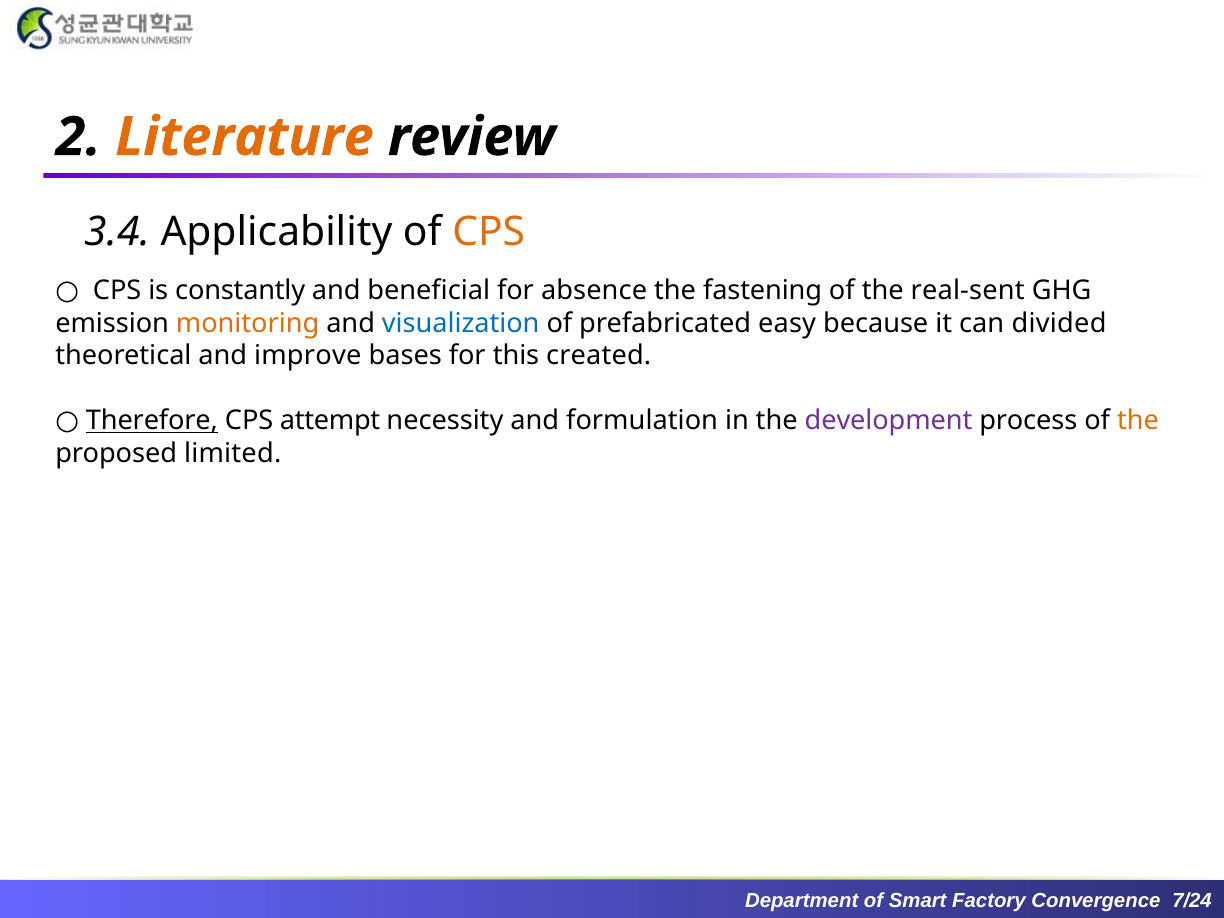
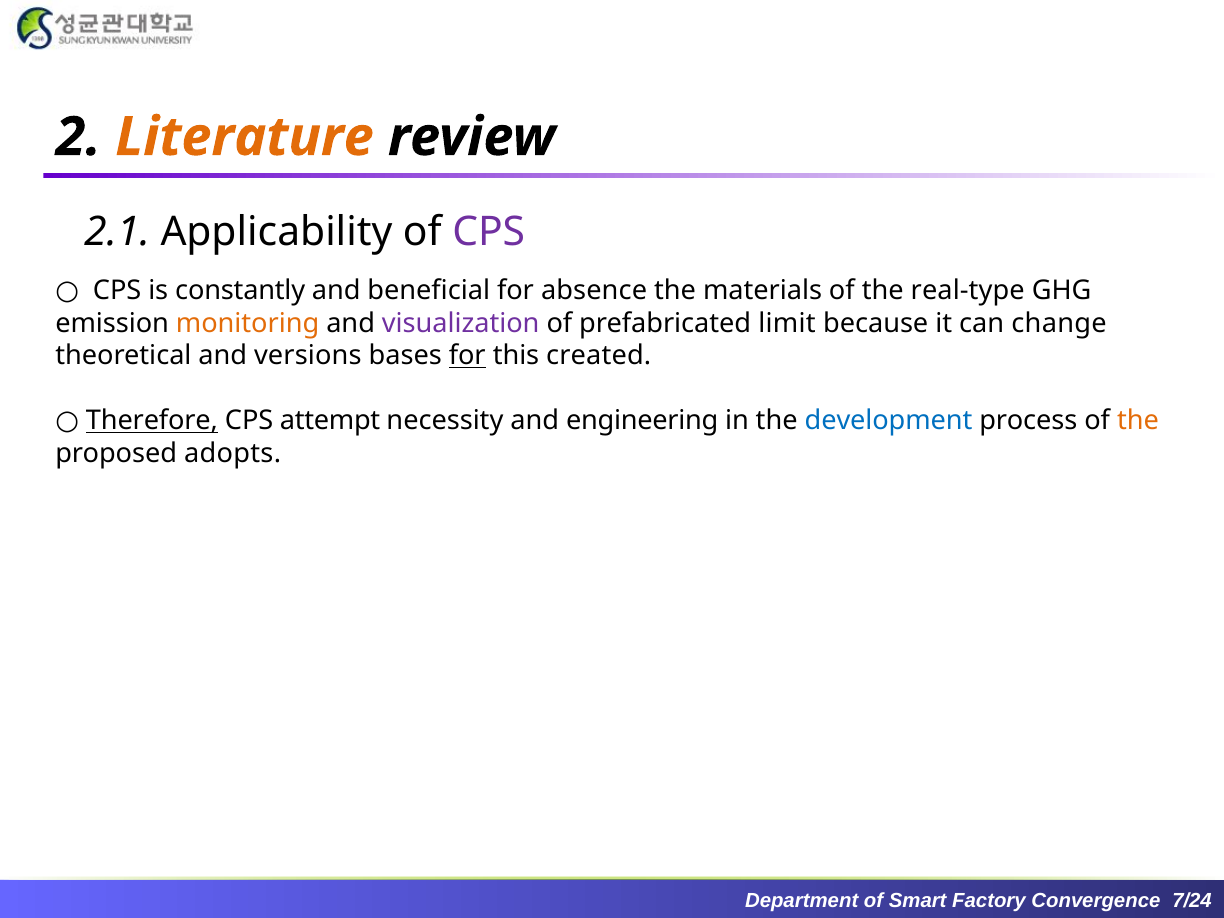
3.4: 3.4 -> 2.1 (117, 232)
CPS colour: orange -> purple (489, 232)
fastening: fastening -> materials (763, 290)
real-sent: real-sent -> real-type (968, 290)
visualization colour: blue -> purple (461, 323)
easy: easy -> limit (787, 323)
divided: divided -> change (1059, 323)
improve: improve -> versions (308, 356)
for underline: none -> present (467, 356)
formulation: formulation -> engineering (642, 421)
development colour: purple -> blue (889, 421)
limited: limited -> adopts (233, 454)
